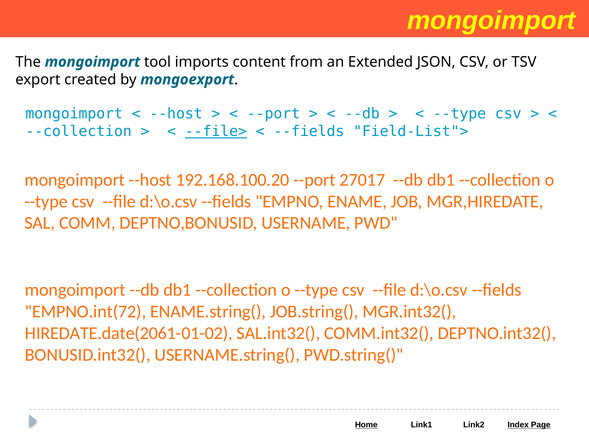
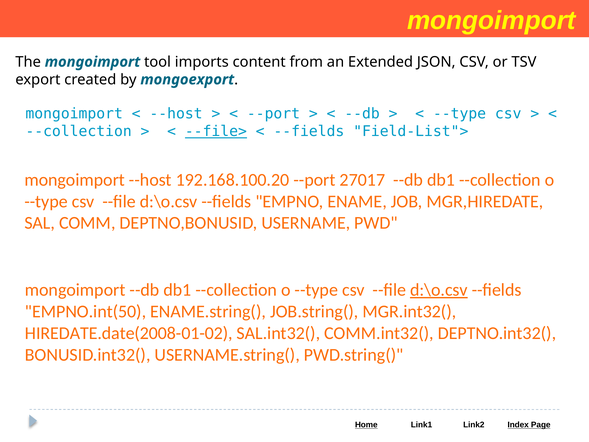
d:\o.csv underline: none -> present (439, 290)
EMPNO.int(72: EMPNO.int(72 -> EMPNO.int(50 (86, 311)
HIREDATE.date(2061-01-02: HIREDATE.date(2061-01-02 -> HIREDATE.date(2008-01-02 (129, 333)
